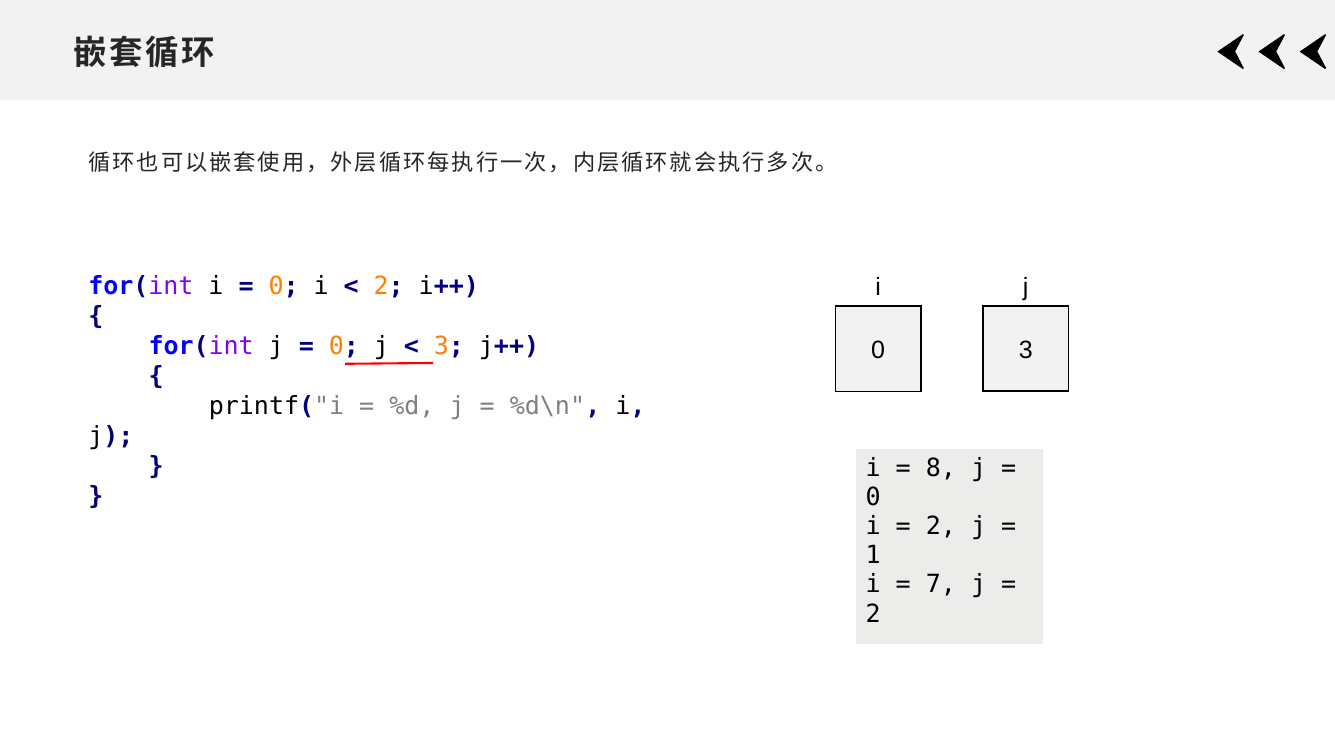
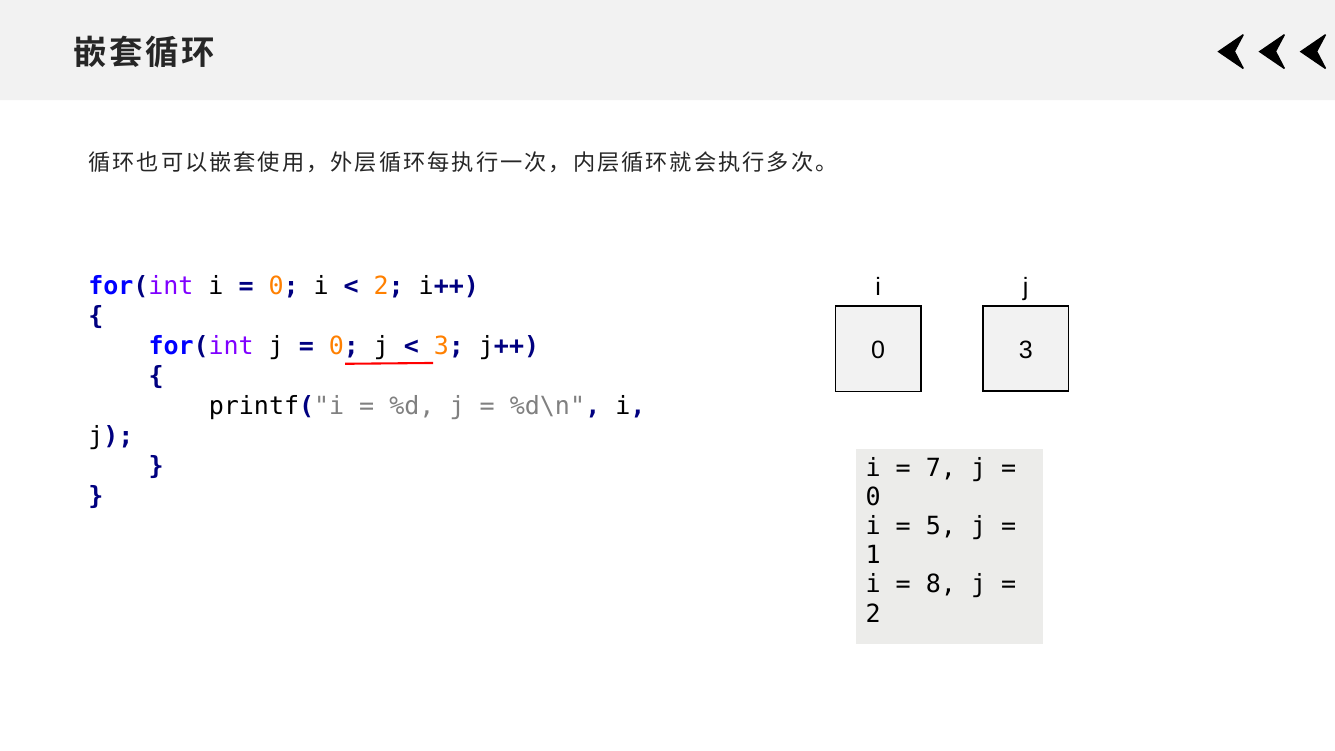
8: 8 -> 7 (941, 468)
2: 2 -> 5 (941, 527)
7: 7 -> 8 (941, 585)
